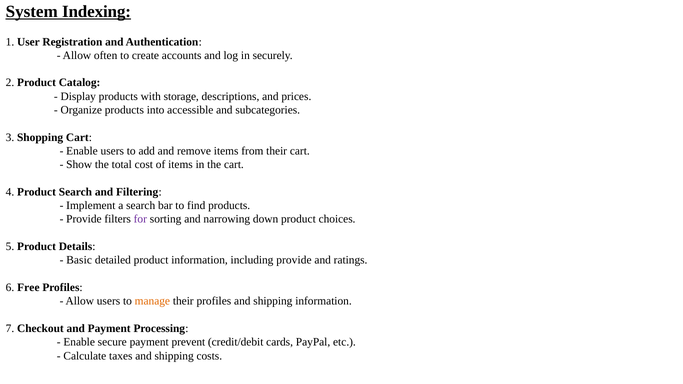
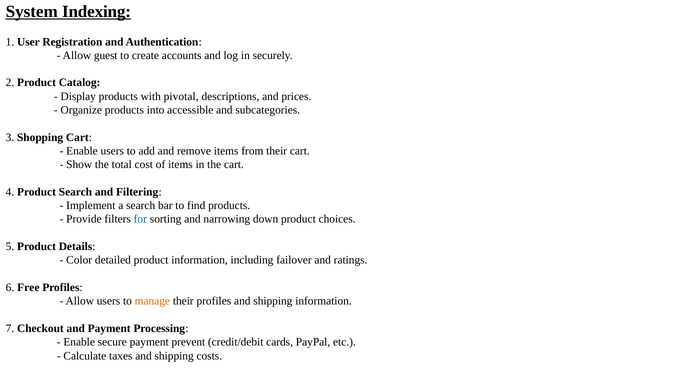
often: often -> guest (106, 55)
storage: storage -> pivotal (181, 96)
for colour: purple -> blue (140, 219)
Basic: Basic -> Color (79, 260)
including provide: provide -> failover (294, 260)
